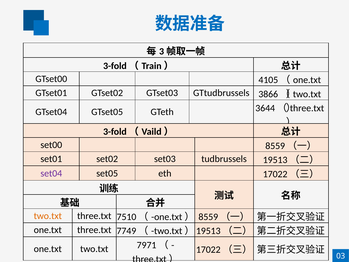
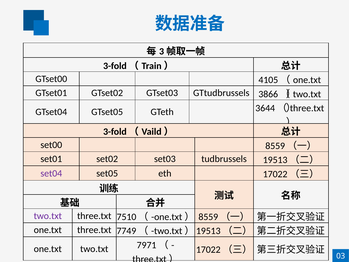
two.txt colour: orange -> purple (48, 216)
